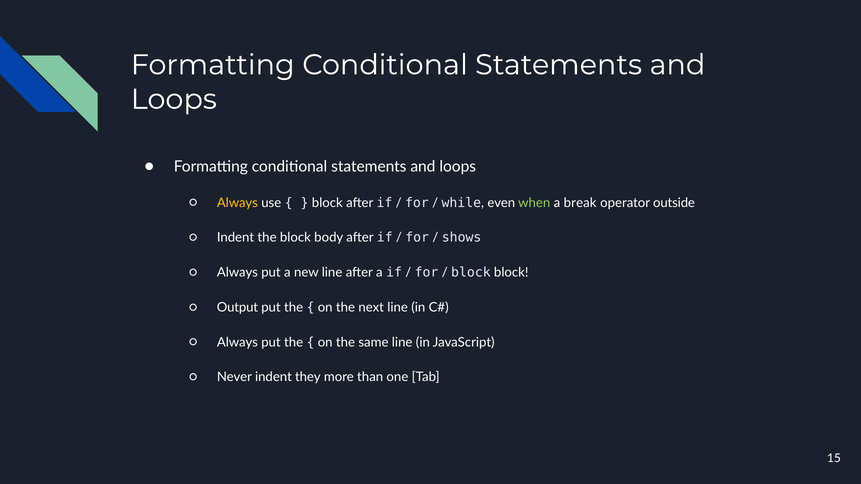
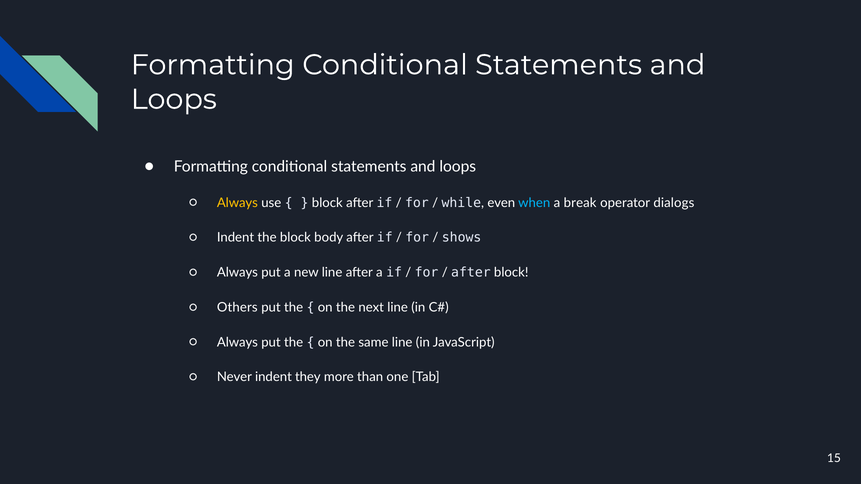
when colour: light green -> light blue (534, 203)
outside: outside -> dialogs (674, 203)
block: block -> after (471, 273)
Output: Output -> Others (237, 308)
